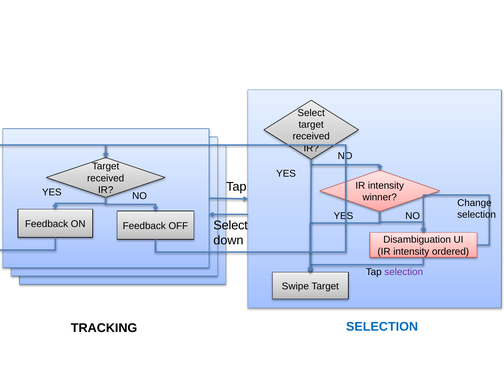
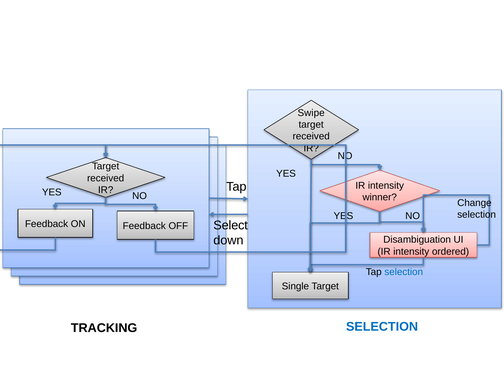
Select: Select -> Swipe (311, 113)
selection colour: purple -> blue (404, 272)
Swipe: Swipe -> Single (295, 286)
